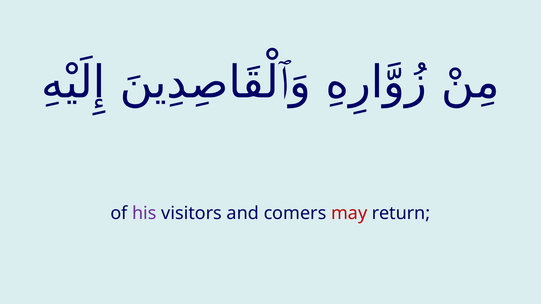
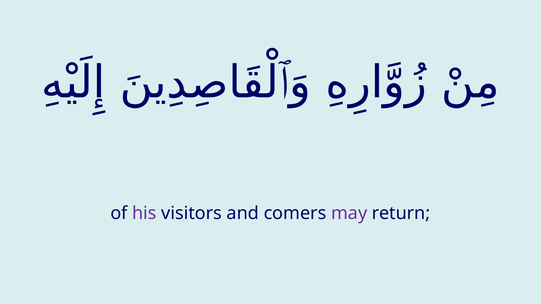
may colour: red -> purple (349, 214)
